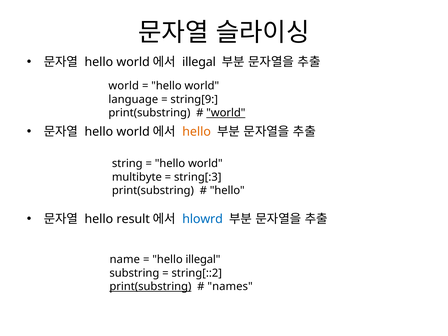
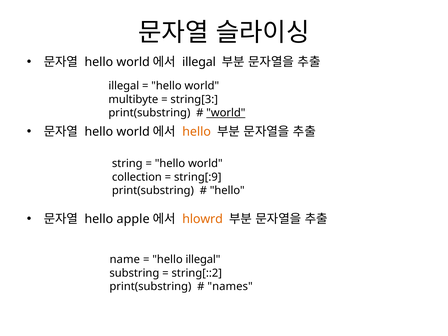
world: world -> illegal (124, 86)
language: language -> multibyte (133, 99)
string[9: string[9 -> string[3 (194, 99)
multibyte: multibyte -> collection (137, 177)
string[:3: string[:3 -> string[:9 (198, 177)
result: result -> apple (133, 219)
hlowrd colour: blue -> orange (203, 219)
print(substring underline: present -> none (150, 286)
